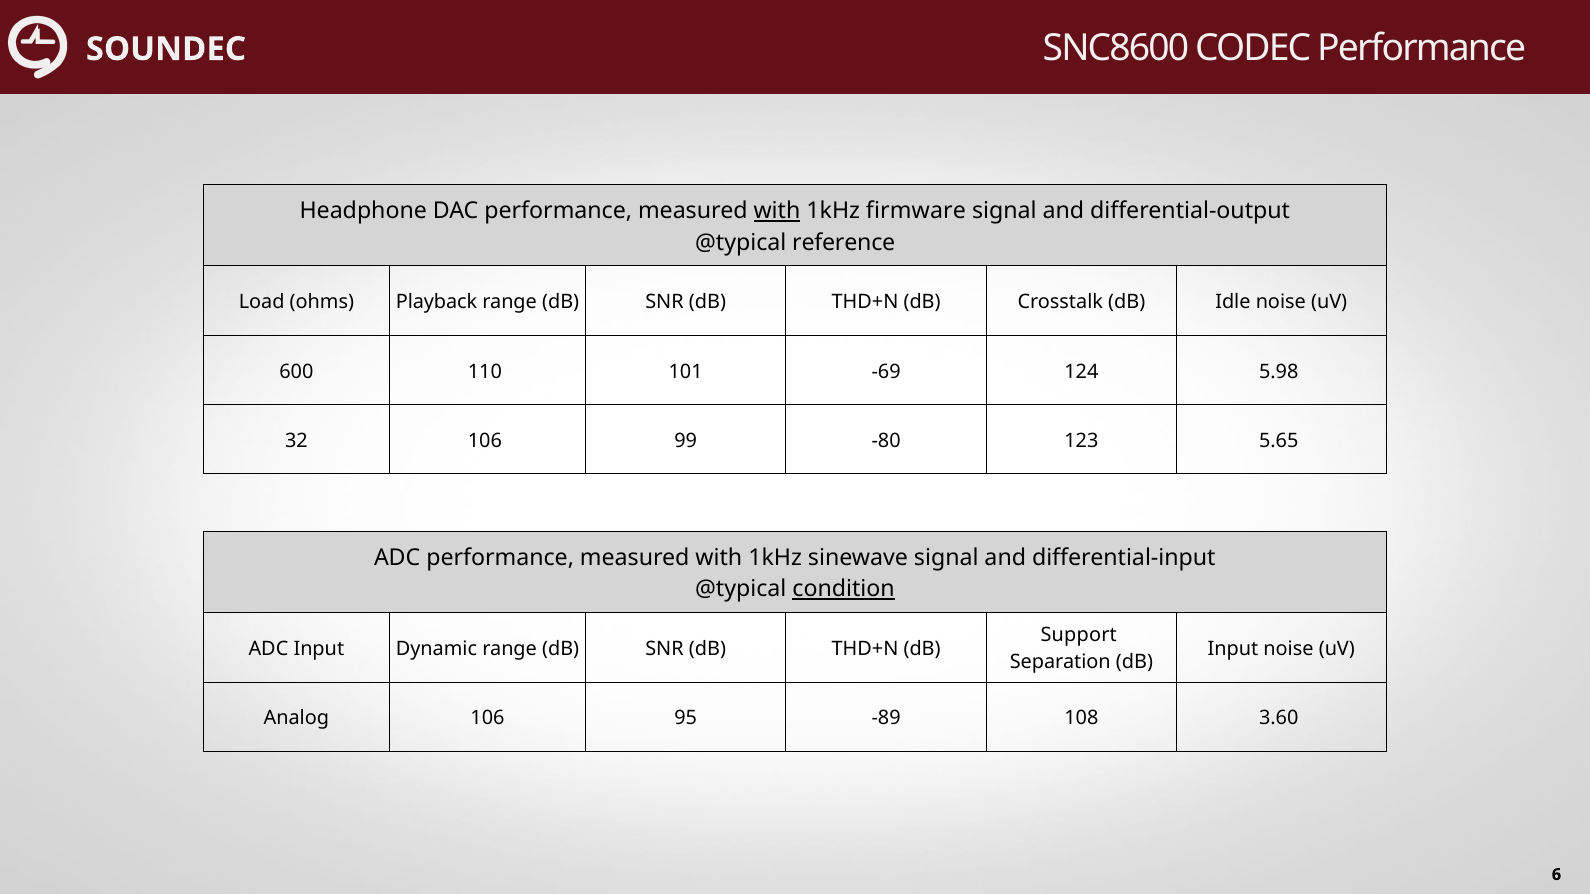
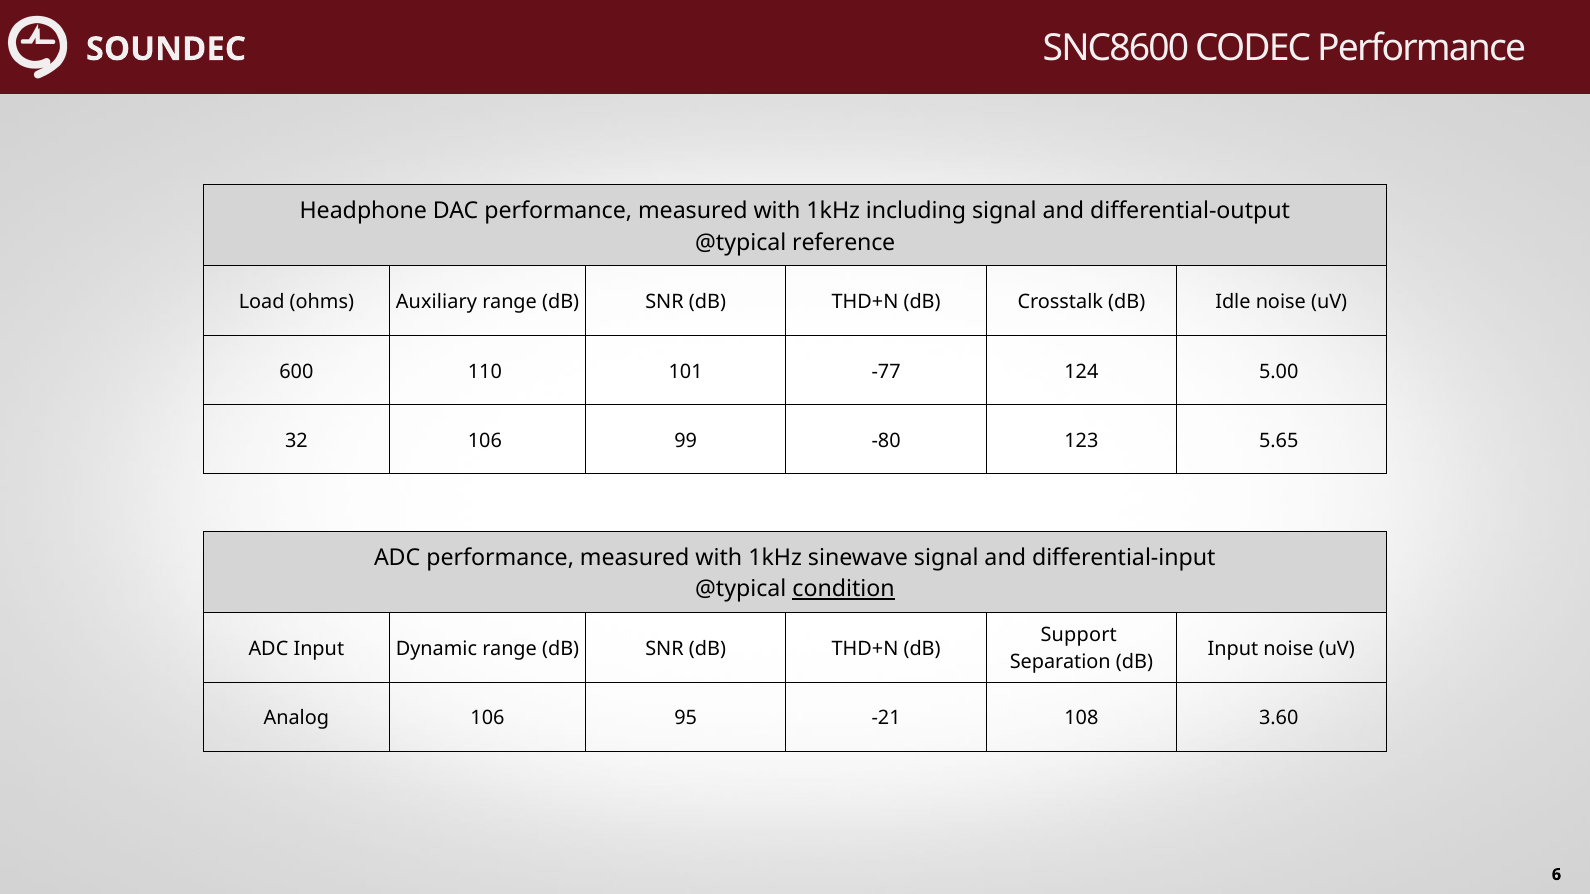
with underline: present -> none (777, 211)
firmware: firmware -> including (916, 211)
Playback: Playback -> Auxiliary (436, 302)
-69: -69 -> -77 (886, 372)
5.98: 5.98 -> 5.00 (1279, 372)
-89: -89 -> -21 (886, 718)
